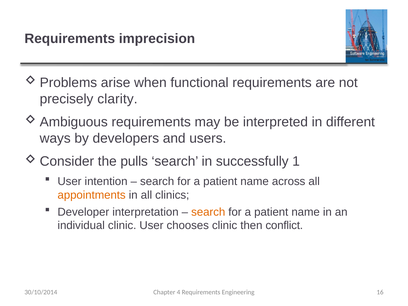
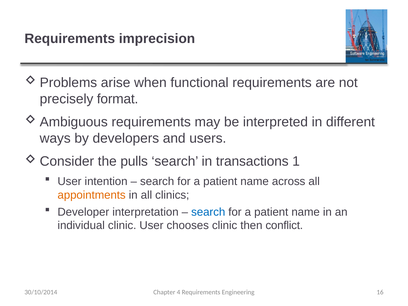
clarity: clarity -> format (118, 99)
successfully: successfully -> transactions (252, 161)
search colour: orange -> blue (208, 212)
